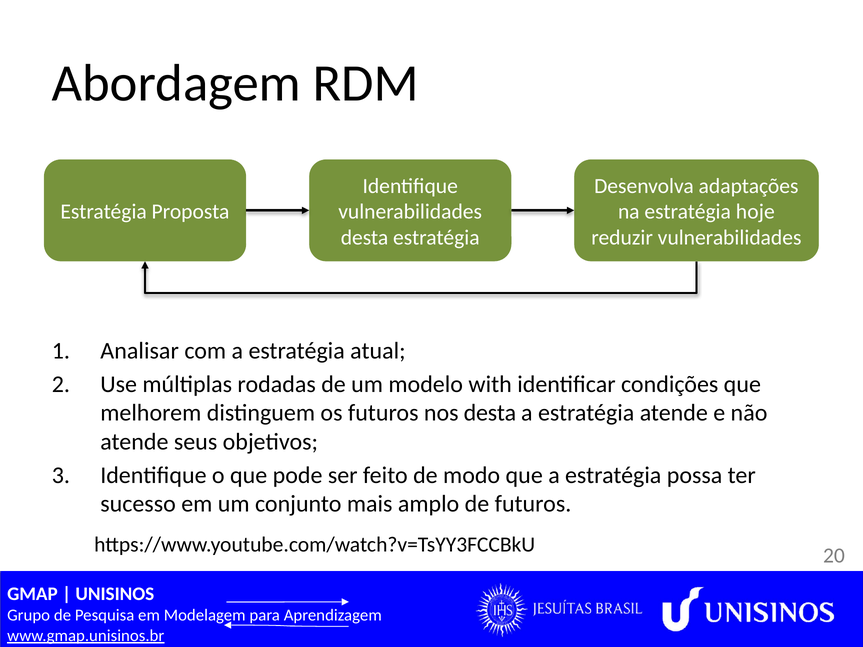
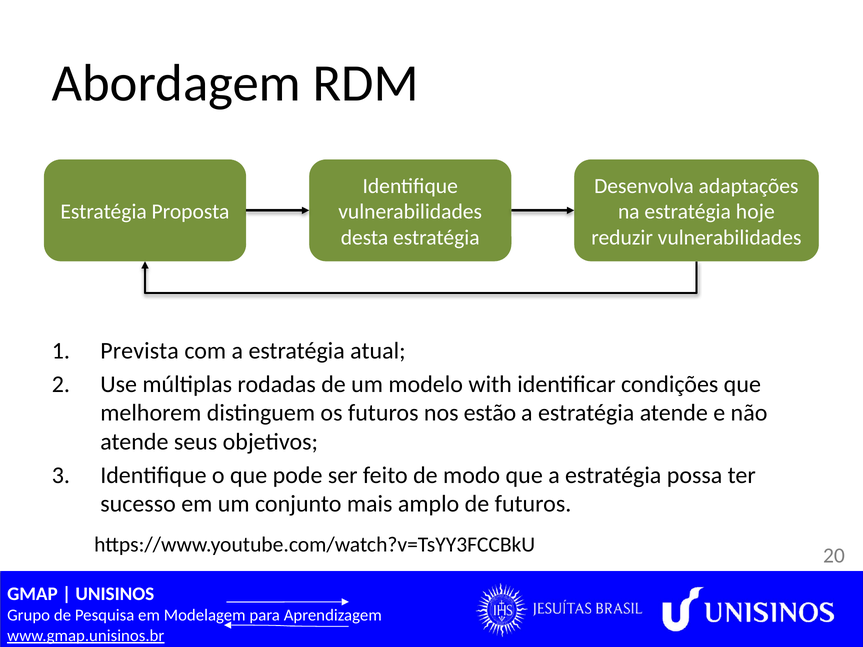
Analisar: Analisar -> Prevista (140, 351)
nos desta: desta -> estão (490, 413)
